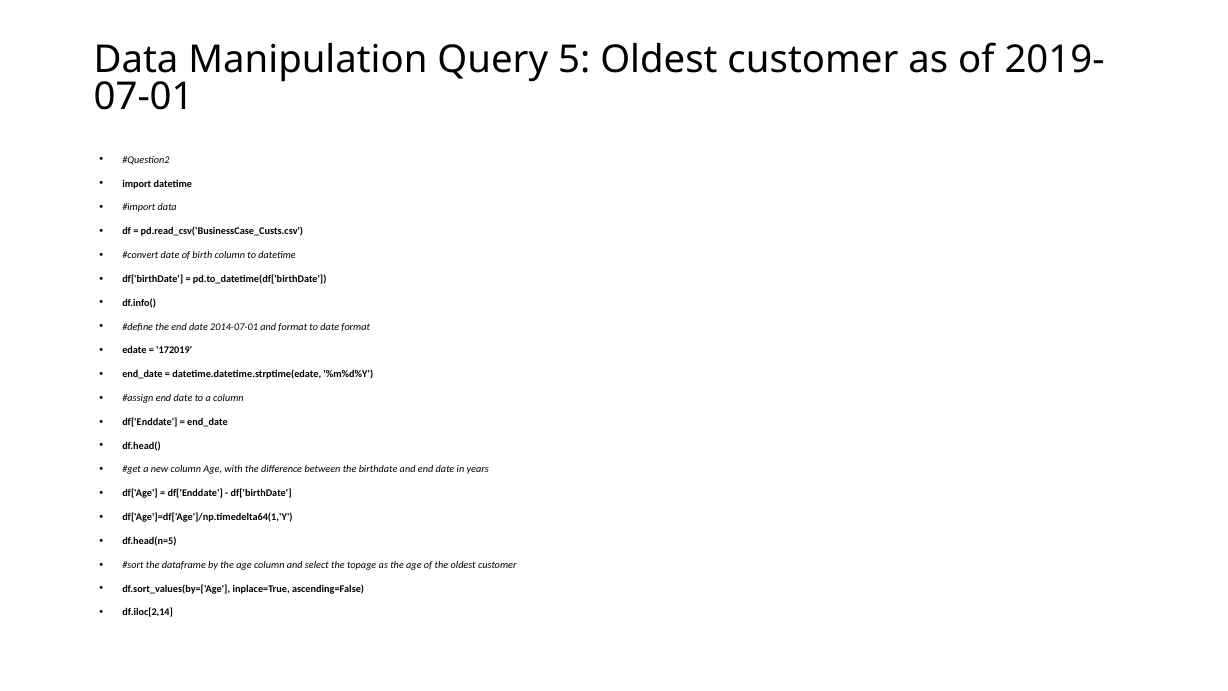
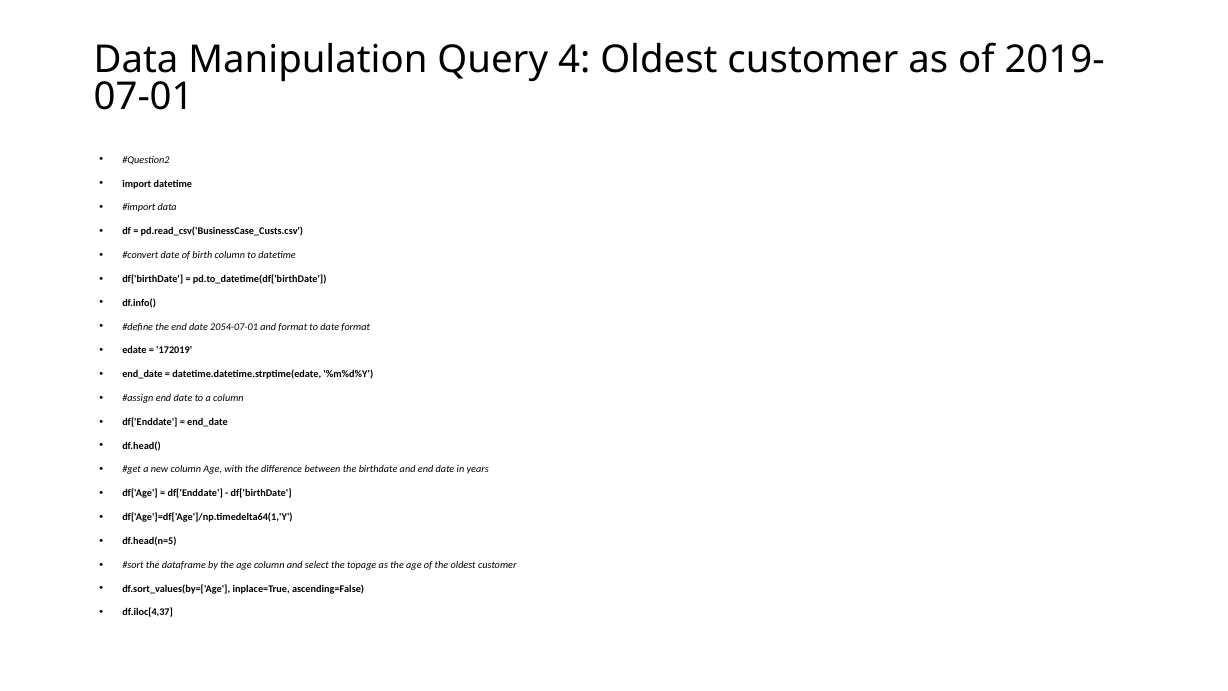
5: 5 -> 4 (574, 59)
2014-07-01: 2014-07-01 -> 2054-07-01 (234, 327)
df.iloc[2,14: df.iloc[2,14 -> df.iloc[4,37 (148, 612)
